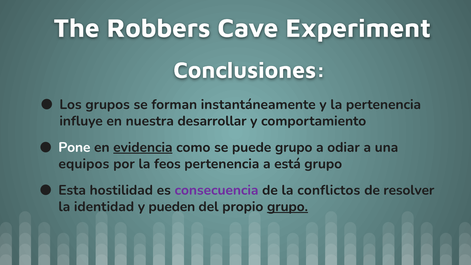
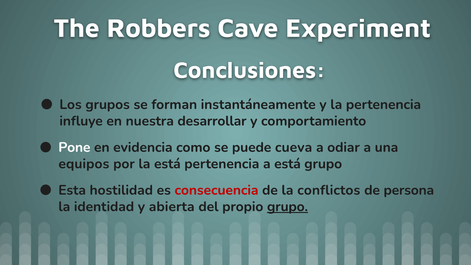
evidencia underline: present -> none (143, 147)
puede grupo: grupo -> cueva (294, 147)
la feos: feos -> está (167, 164)
consecuencia colour: purple -> red (216, 190)
resolver: resolver -> persona (409, 190)
pueden: pueden -> abierta (172, 207)
